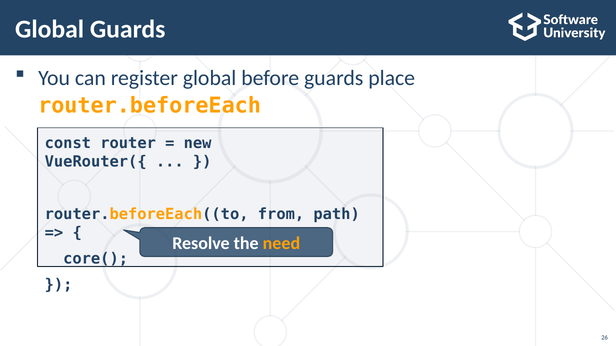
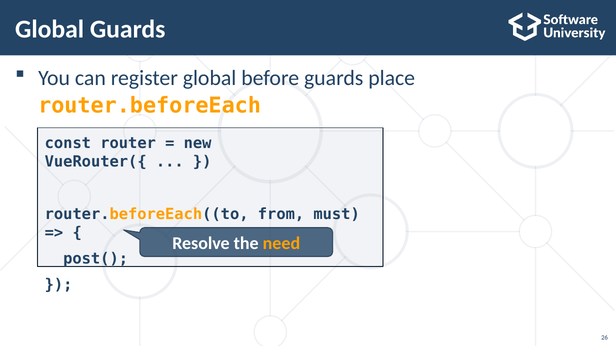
path: path -> must (337, 214)
core(: core( -> post( (96, 259)
